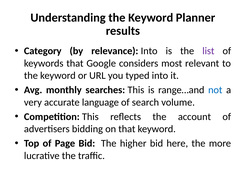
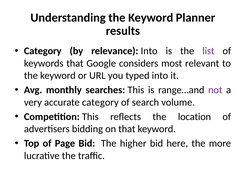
not colour: blue -> purple (215, 90)
accurate language: language -> category (100, 103)
account: account -> location (194, 117)
